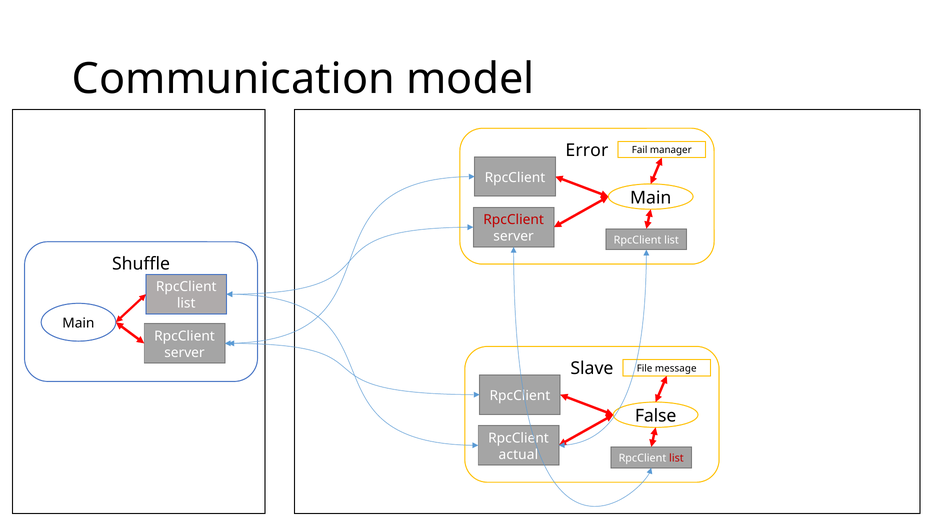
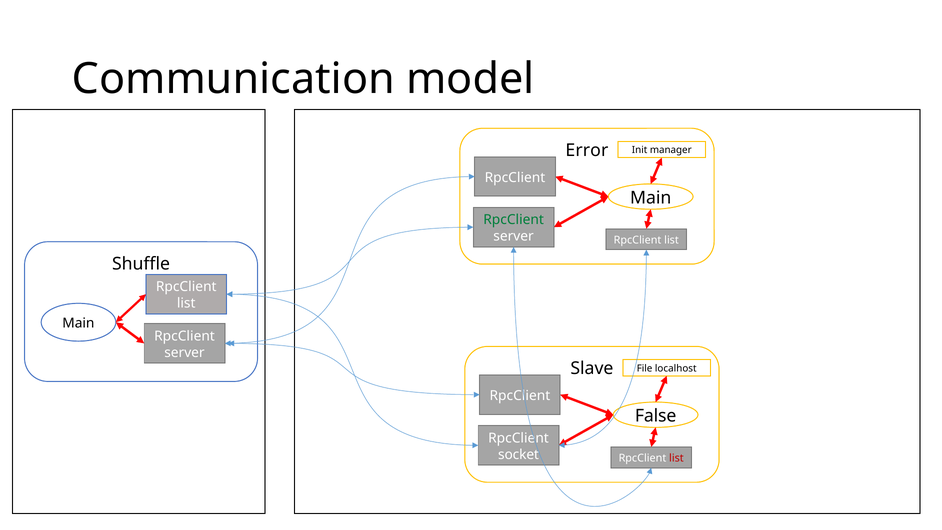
Fail: Fail -> Init (640, 150)
RpcClient colour: red -> green (514, 220)
message: message -> localhost (676, 368)
actual: actual -> socket (519, 454)
